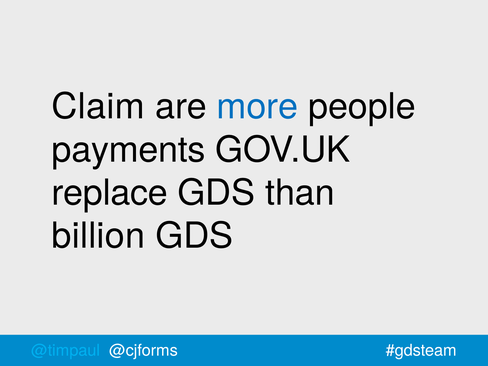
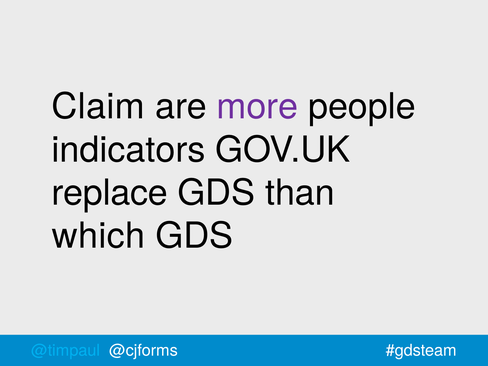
more colour: blue -> purple (257, 107)
payments: payments -> indicators (128, 150)
billion: billion -> which (98, 236)
